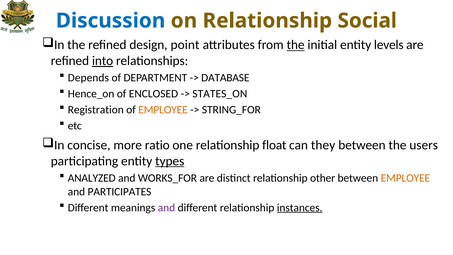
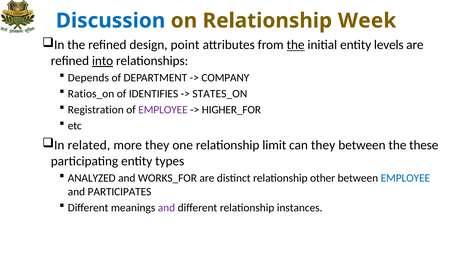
Social: Social -> Week (367, 21)
DATABASE: DATABASE -> COMPANY (225, 78)
Hence_on: Hence_on -> Ratios_on (91, 94)
ENCLOSED: ENCLOSED -> IDENTIFIES (154, 94)
EMPLOYEE colour: orange -> purple (163, 110)
STRING_FOR: STRING_FOR -> HIGHER_FOR (231, 110)
concise: concise -> related (89, 145)
more ratio: ratio -> they (157, 145)
float: float -> limit (274, 145)
users: users -> these (424, 145)
types underline: present -> none (170, 161)
EMPLOYEE colour: orange -> blue (405, 178)
instances underline: present -> none (300, 207)
